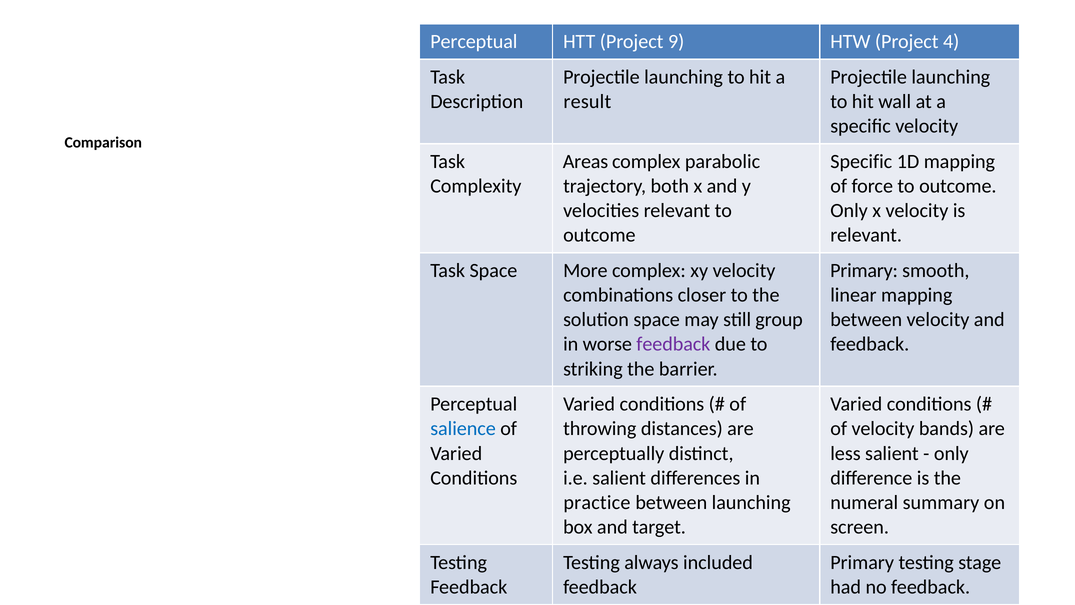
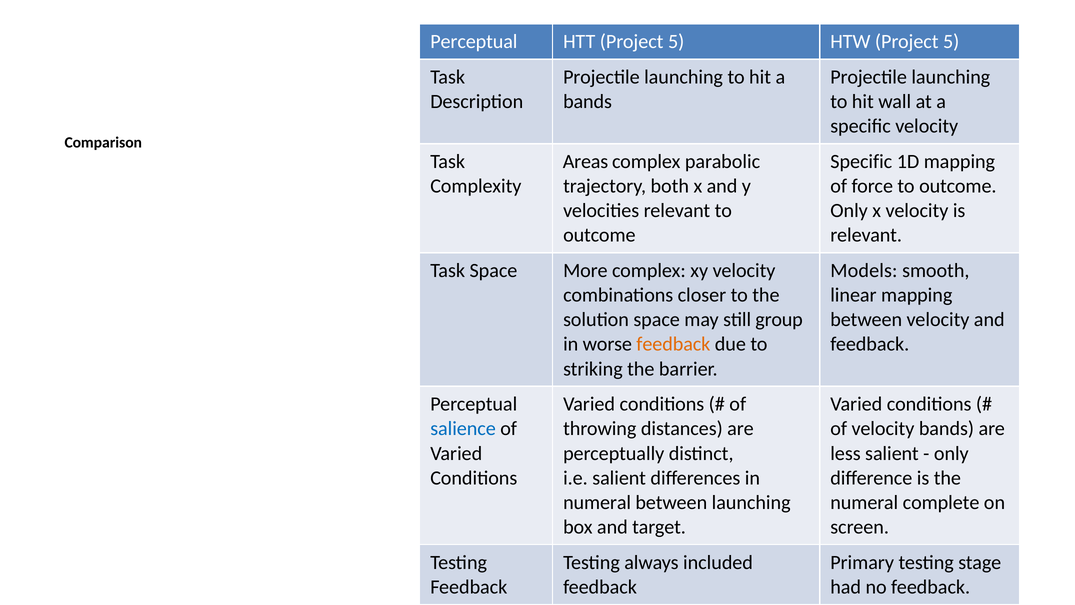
HTT Project 9: 9 -> 5 (676, 42)
HTW Project 4: 4 -> 5 (951, 42)
result: result -> bands (588, 102)
Primary: Primary -> Models (864, 271)
feedback colour: purple -> orange (673, 344)
practice: practice -> numeral (597, 502)
summary: summary -> complete (941, 502)
